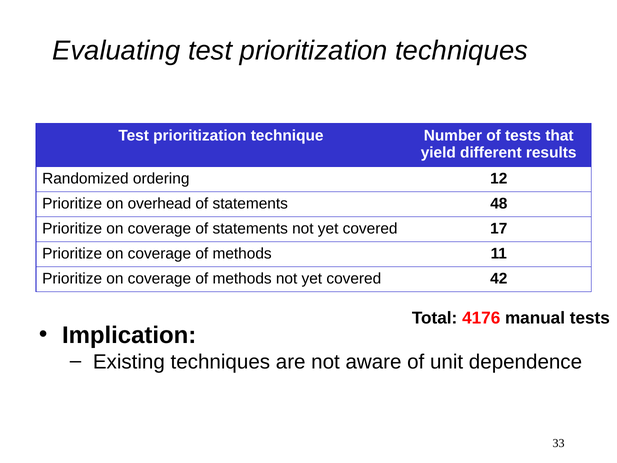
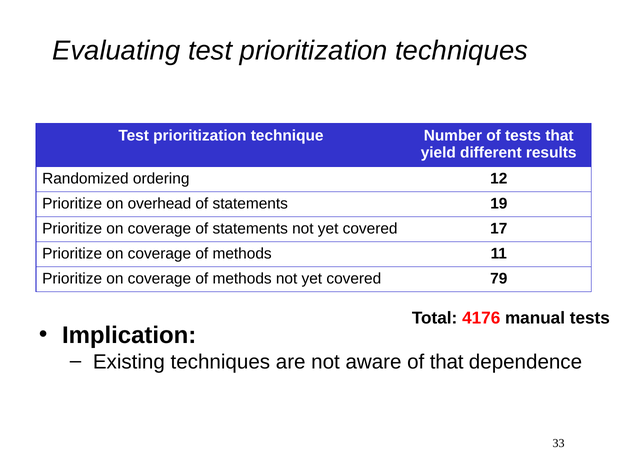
48: 48 -> 19 (499, 204)
42: 42 -> 79 (499, 279)
of unit: unit -> that (447, 362)
